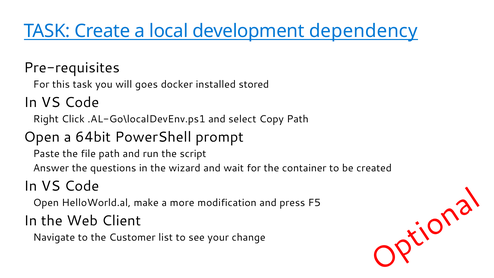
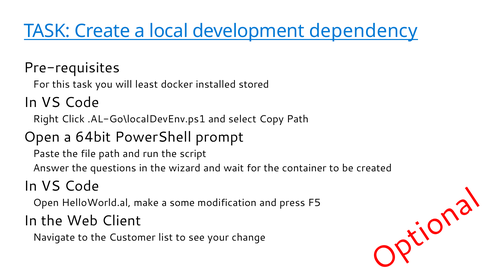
goes: goes -> least (147, 84)
more: more -> some (182, 203)
